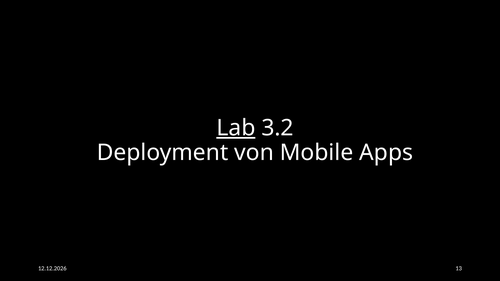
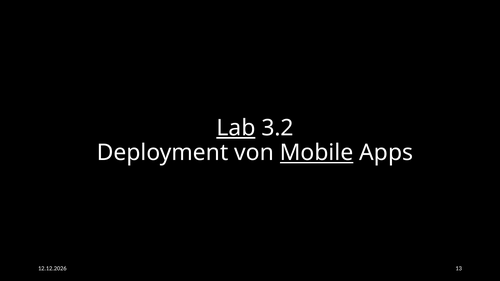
Mobile underline: none -> present (317, 153)
